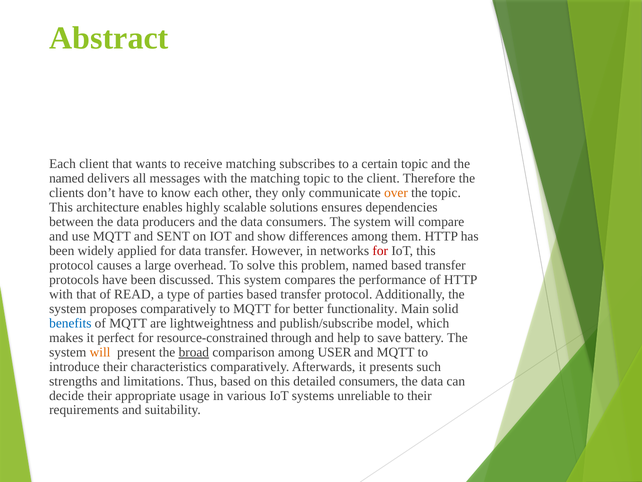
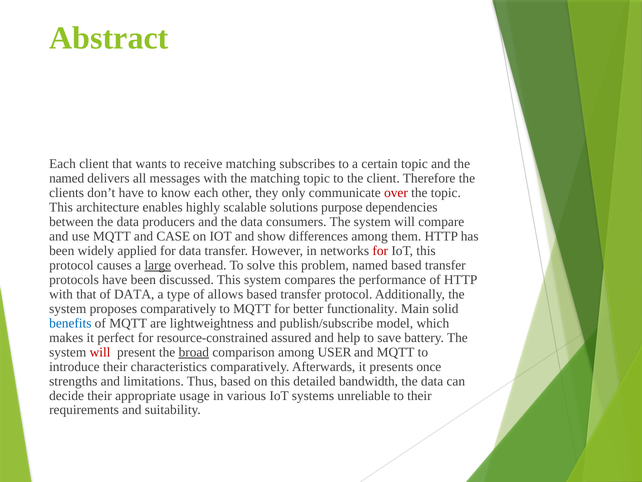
over colour: orange -> red (396, 193)
ensures: ensures -> purpose (342, 207)
SENT: SENT -> CASE (173, 236)
large underline: none -> present (158, 265)
of READ: READ -> DATA (134, 294)
parties: parties -> allows (225, 294)
through: through -> assured (291, 337)
will colour: orange -> red (100, 352)
such: such -> once (429, 366)
detailed consumers: consumers -> bandwidth (369, 381)
